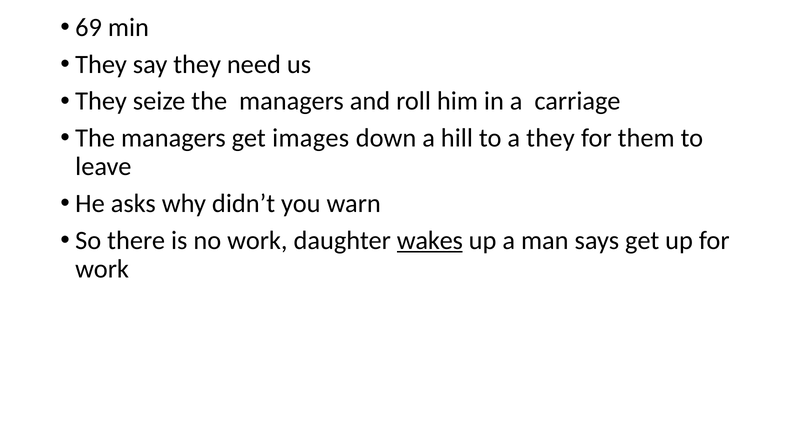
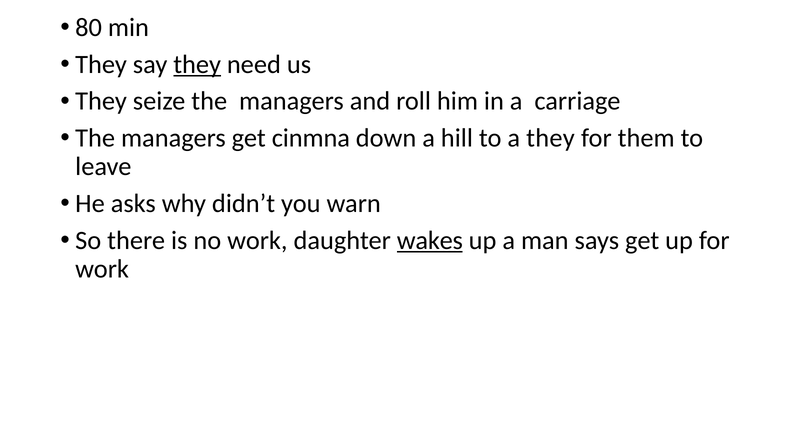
69: 69 -> 80 (89, 28)
they underline: none -> present (197, 64)
images: images -> cinmna (311, 138)
